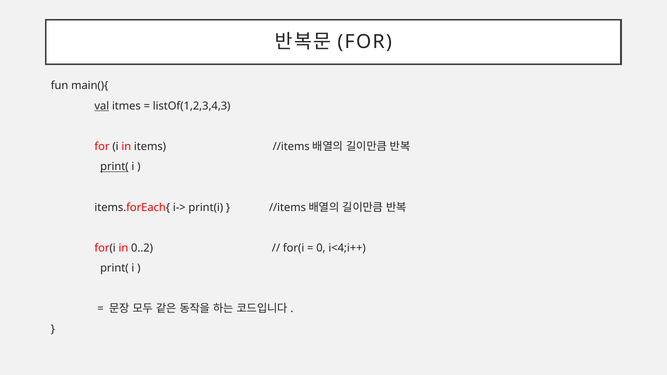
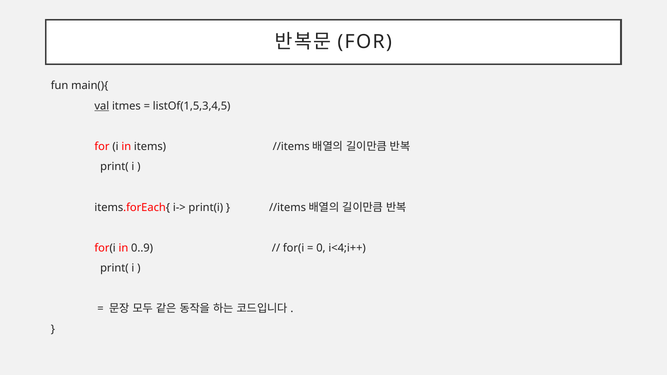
listOf(1,2,3,4,3: listOf(1,2,3,4,3 -> listOf(1,5,3,4,5 (192, 106)
print( underline: present -> none (114, 167)
0..2: 0..2 -> 0..9 (142, 248)
